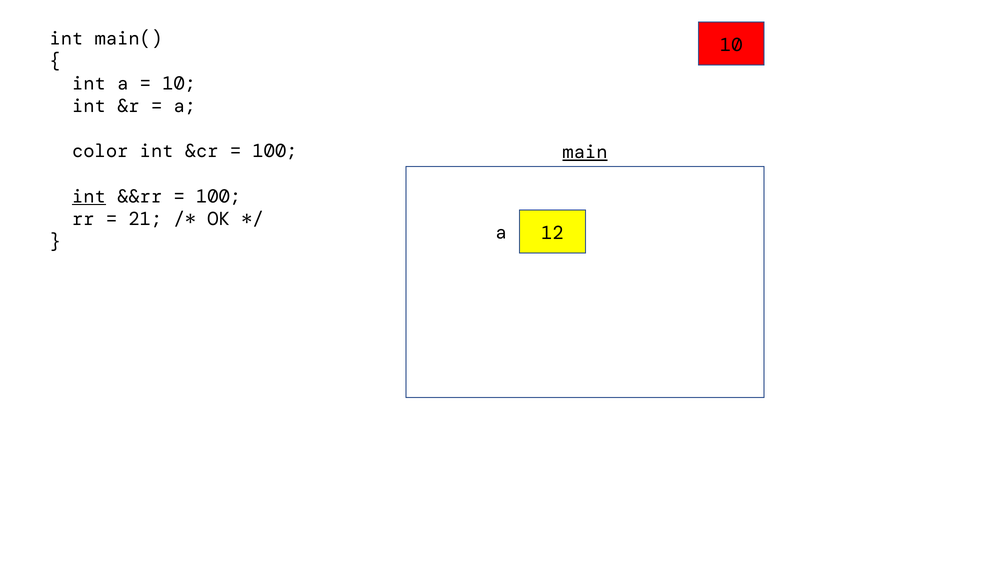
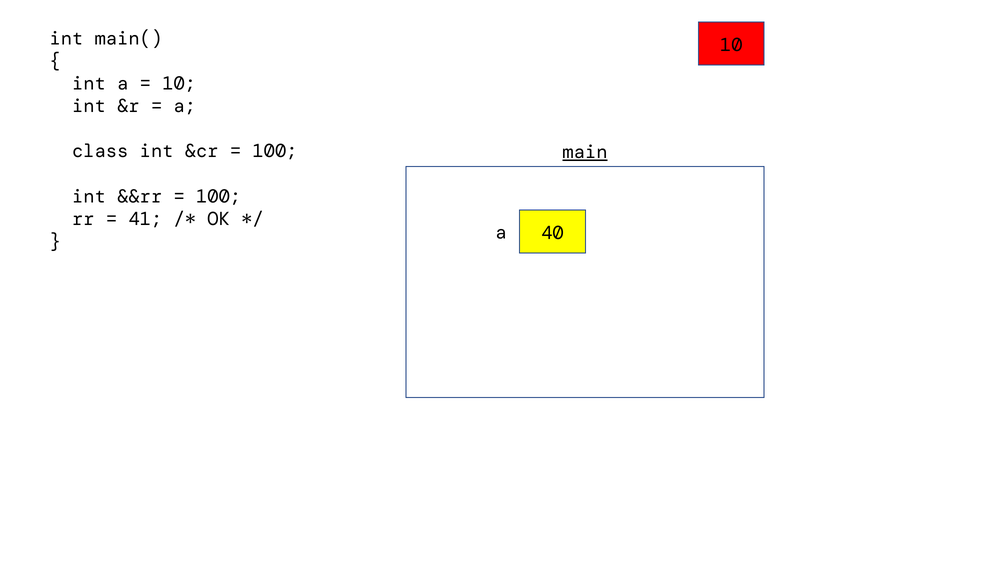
color: color -> class (100, 151)
int underline: present -> none (89, 196)
21: 21 -> 41 (145, 219)
12: 12 -> 40 (552, 233)
